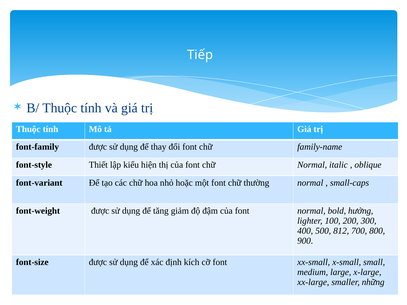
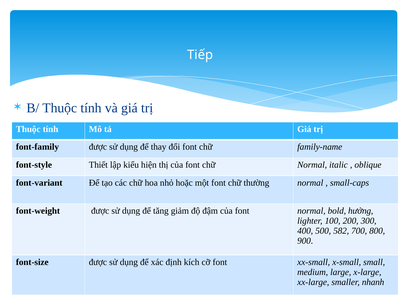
812: 812 -> 582 (341, 231)
những: những -> nhanh (373, 282)
